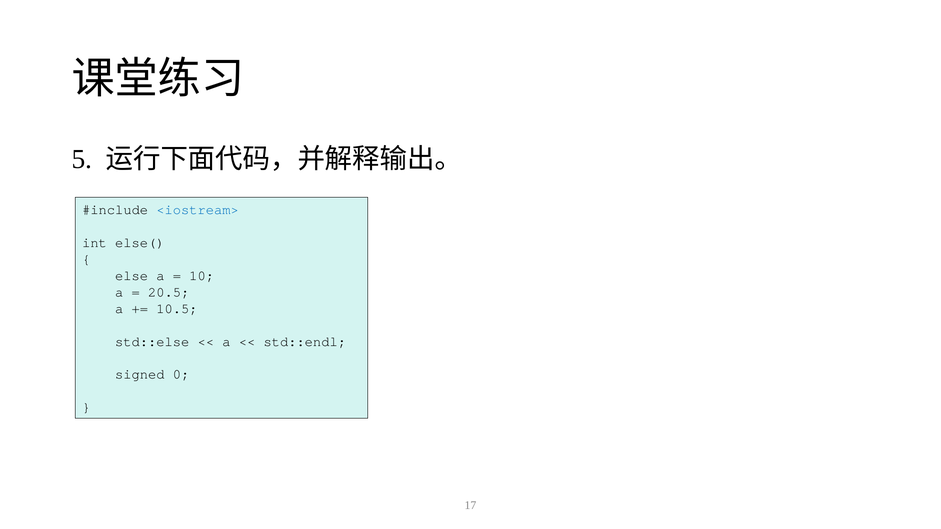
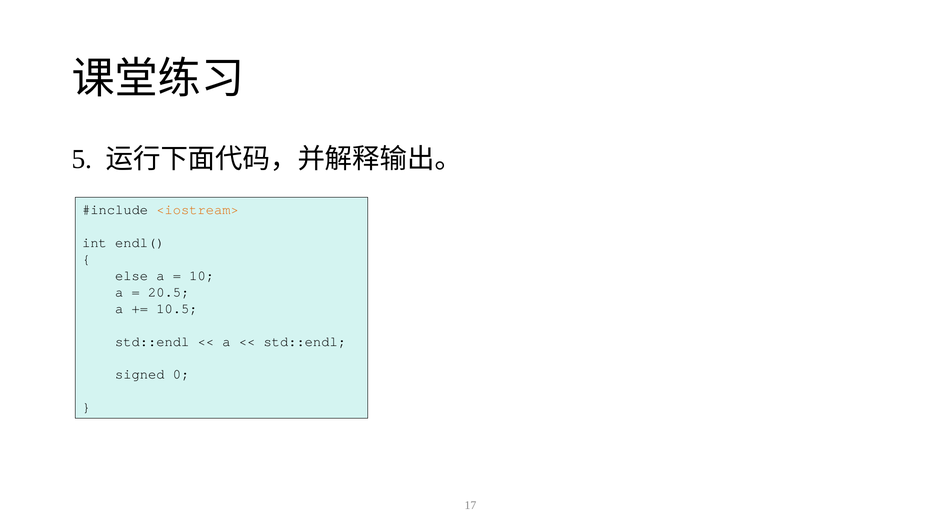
<iostream> colour: blue -> orange (198, 210)
else(: else( -> endl( (140, 243)
std::else: std::else -> std::endl (152, 342)
